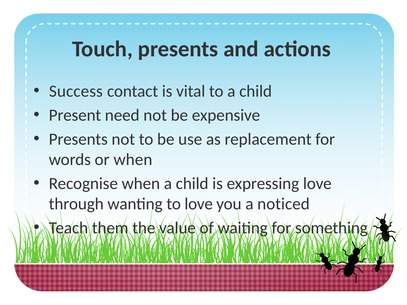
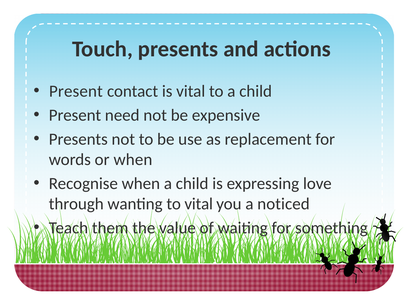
Success: Success -> Present (76, 91)
to love: love -> vital (199, 204)
